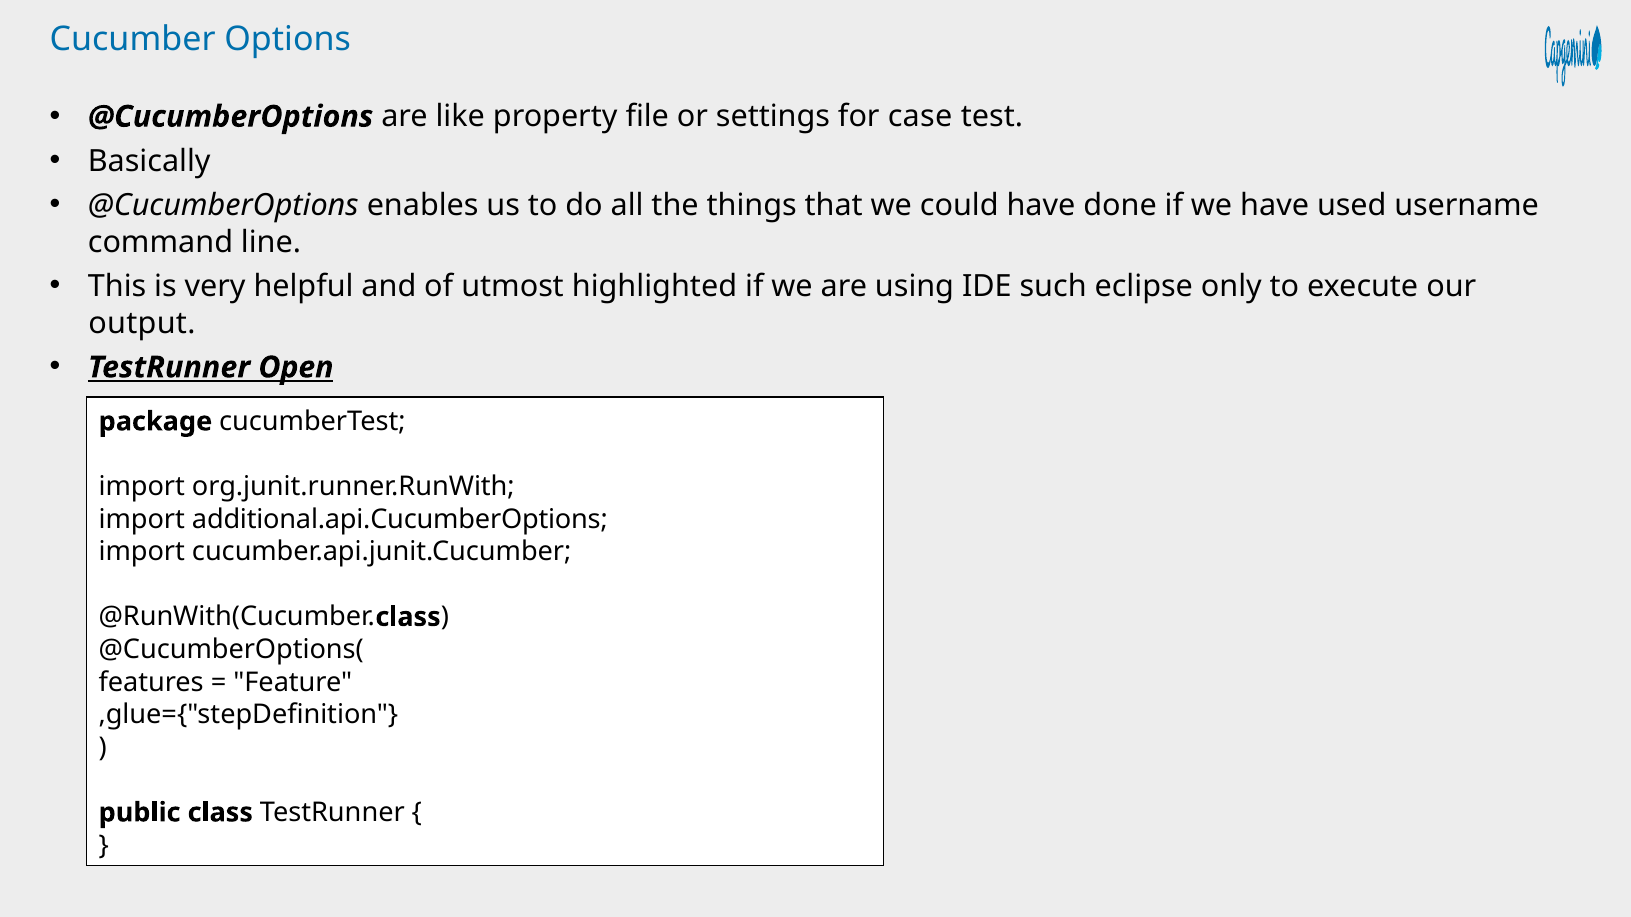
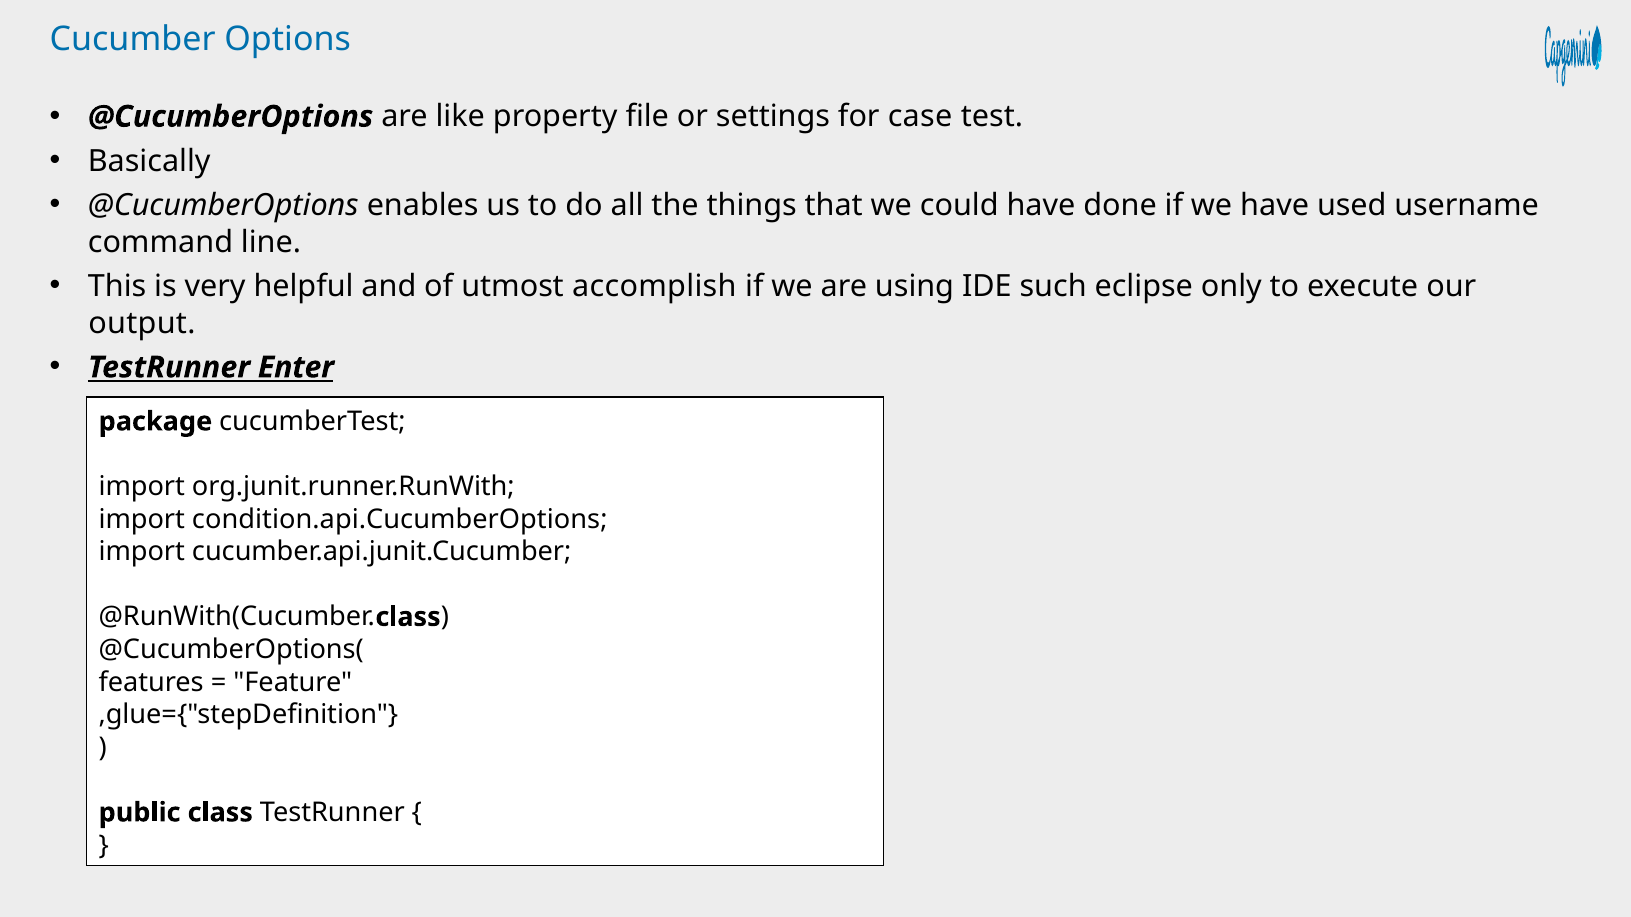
highlighted: highlighted -> accomplish (654, 286)
Open: Open -> Enter (296, 368)
additional.api.CucumberOptions: additional.api.CucumberOptions -> condition.api.CucumberOptions (400, 519)
